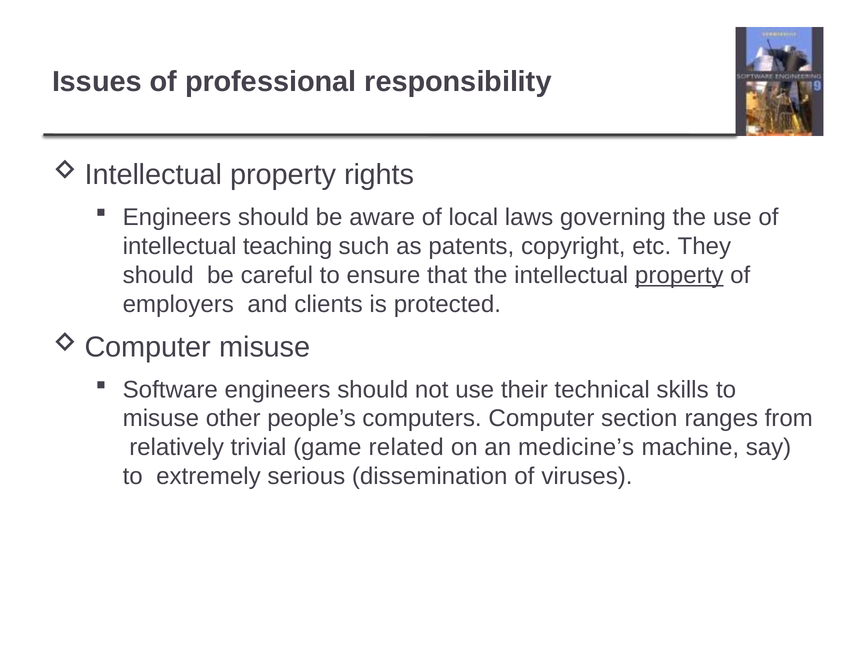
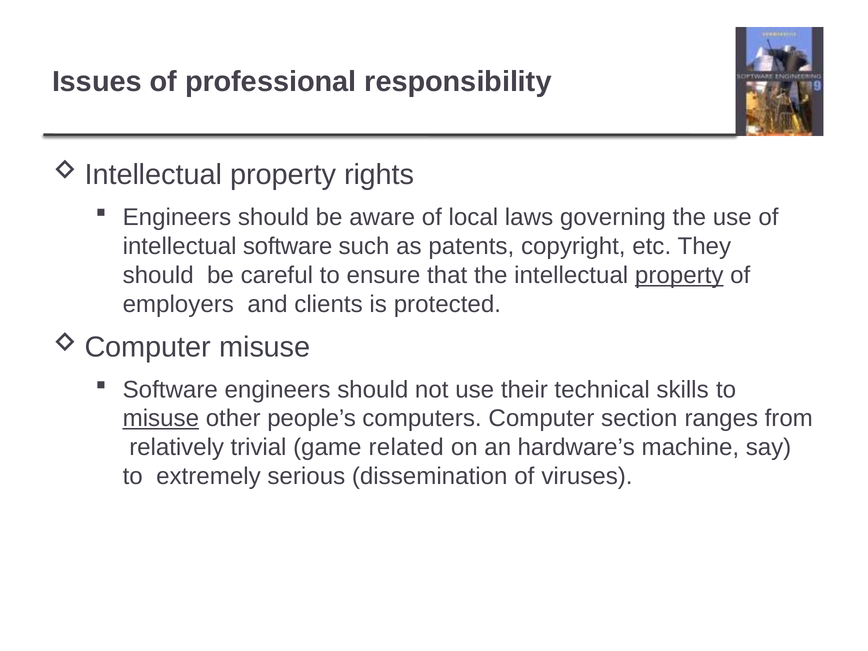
intellectual teaching: teaching -> software (288, 246)
misuse underline: none -> present (161, 419)
medicine’s: medicine’s -> hardware’s (576, 447)
